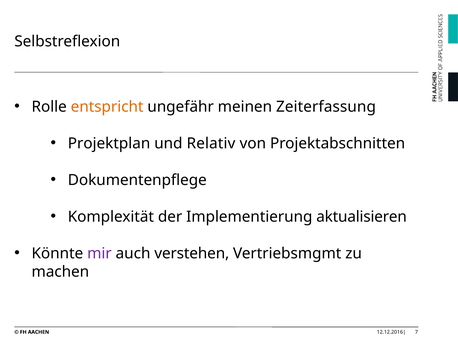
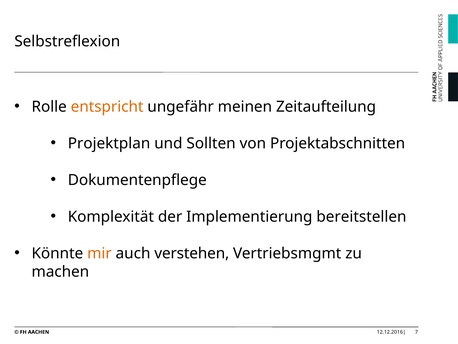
Zeiterfassung: Zeiterfassung -> Zeitaufteilung (326, 106)
Relativ: Relativ -> Sollten (211, 143)
aktualisieren: aktualisieren -> bereitstellen (361, 216)
mir colour: purple -> orange (99, 253)
